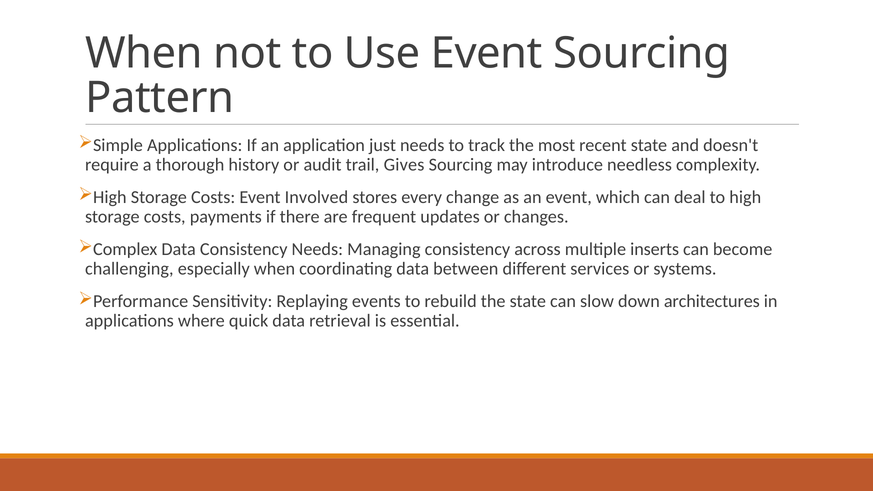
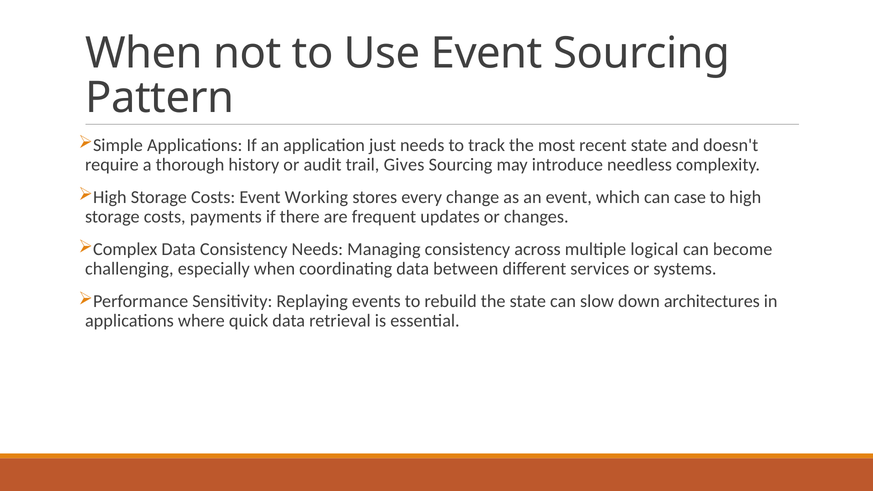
Involved: Involved -> Working (316, 197)
deal: deal -> case (690, 197)
inserts: inserts -> logical (654, 249)
